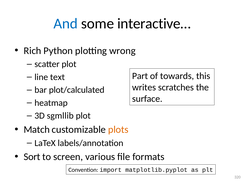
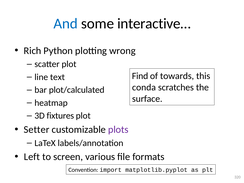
Part: Part -> Find (140, 76)
writes: writes -> conda (144, 87)
sgmllib: sgmllib -> fixtures (60, 116)
Match: Match -> Setter (37, 130)
plots colour: orange -> purple (118, 130)
Sort: Sort -> Left (32, 157)
